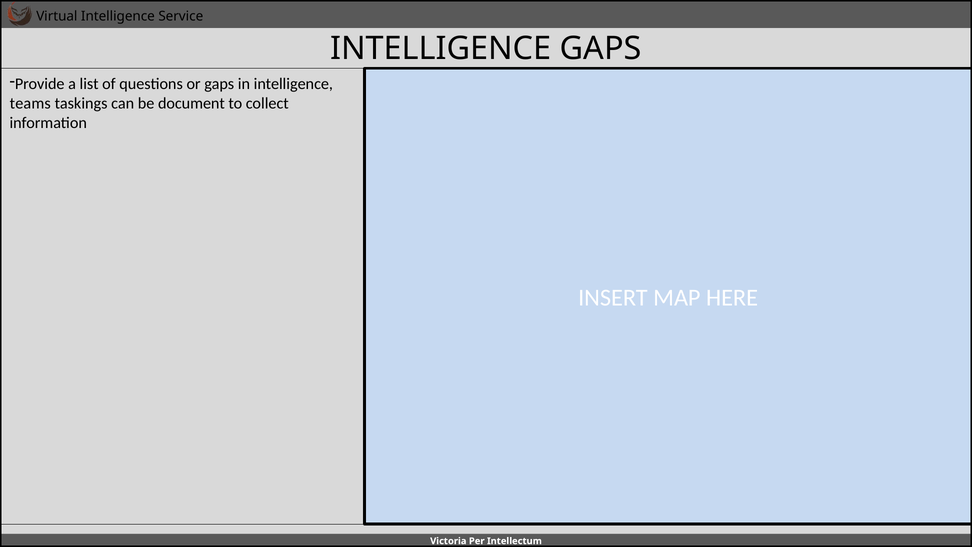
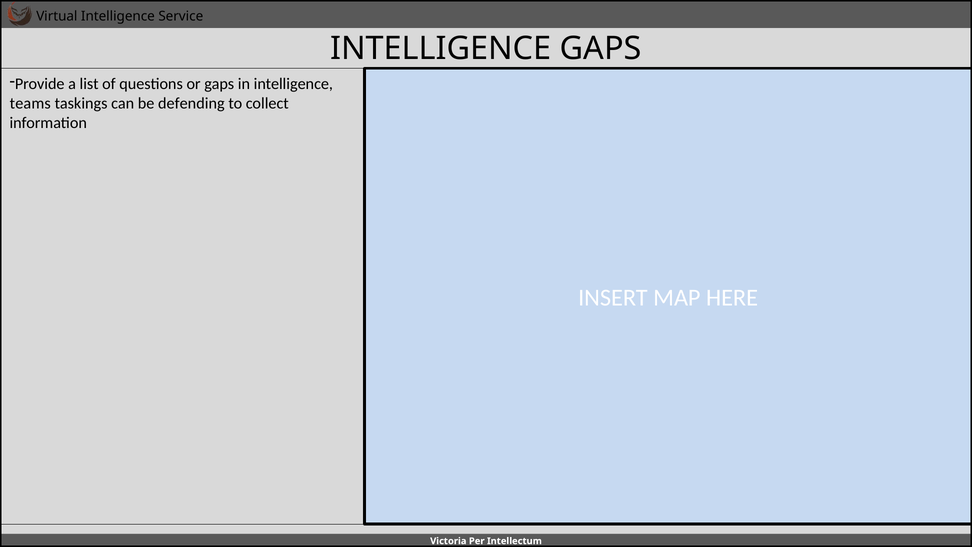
document: document -> defending (191, 103)
